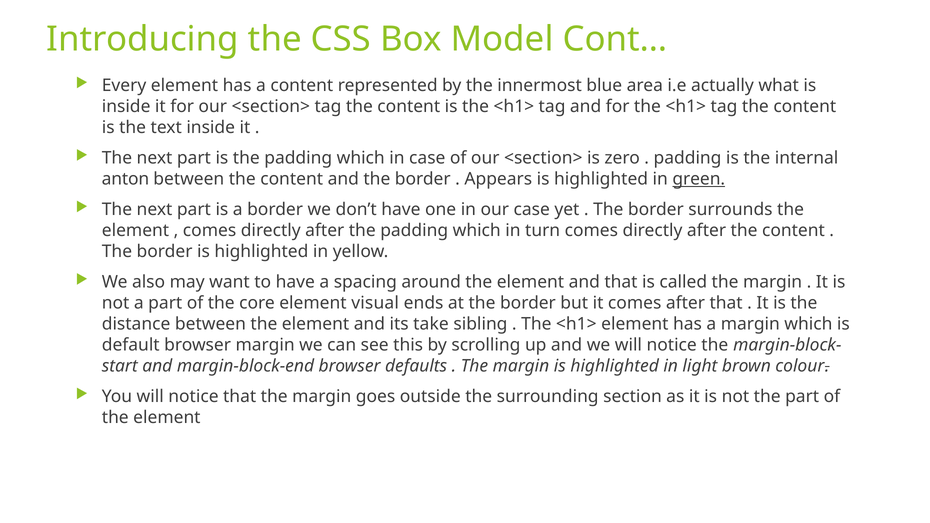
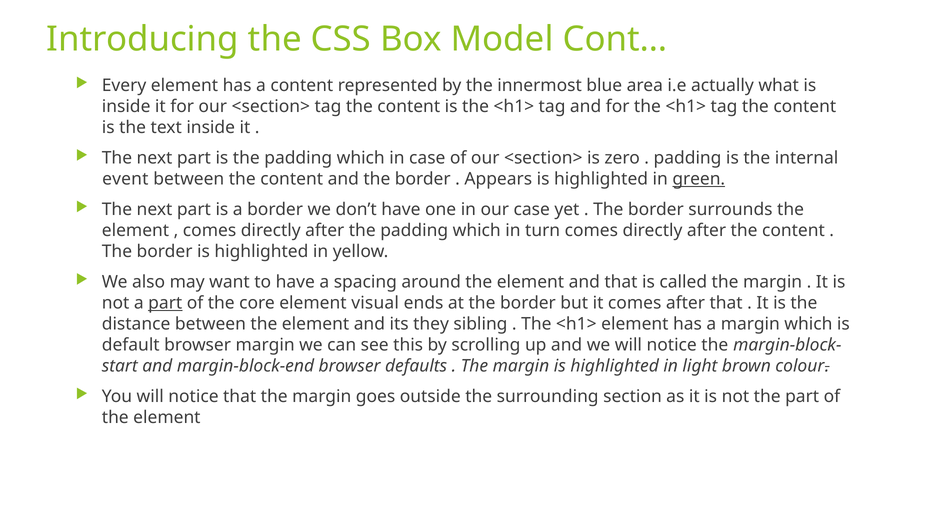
anton: anton -> event (125, 179)
part underline: none -> present (165, 303)
take: take -> they (431, 324)
